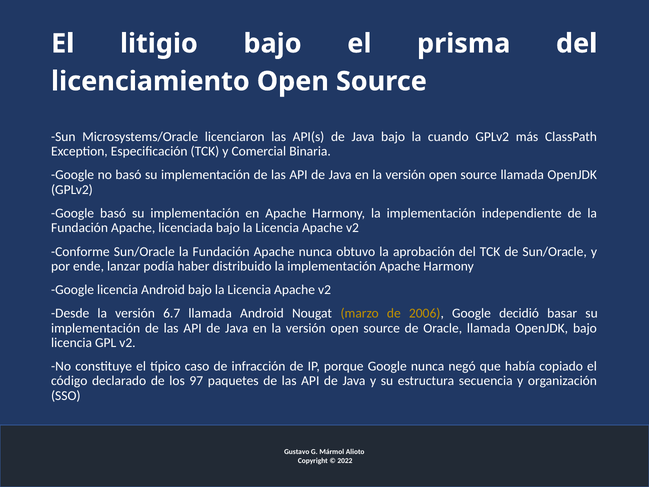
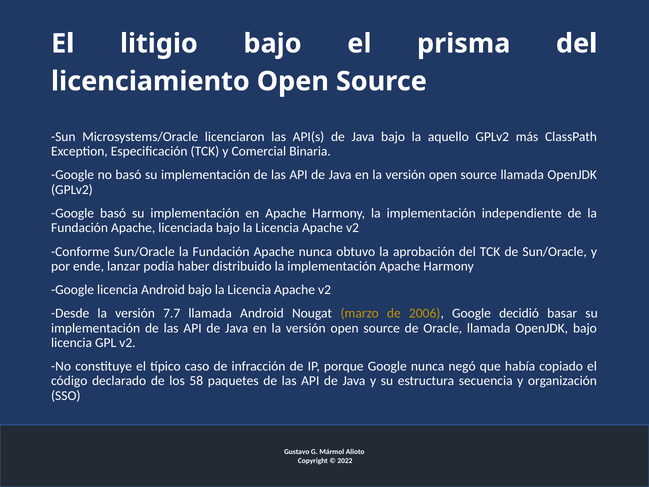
cuando: cuando -> aquello (448, 137)
6.7: 6.7 -> 7.7 (172, 313)
97: 97 -> 58 (196, 381)
